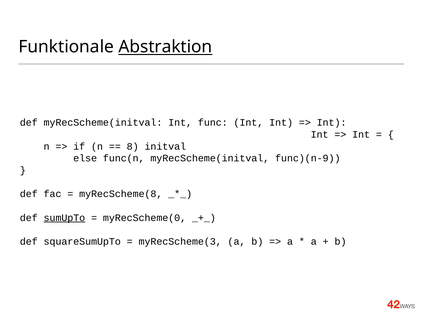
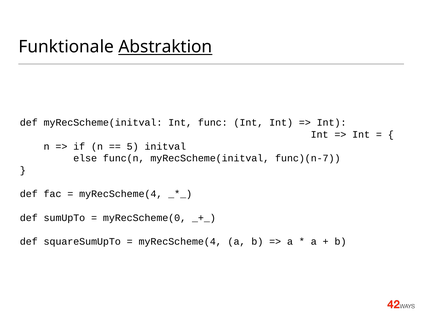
8: 8 -> 5 (133, 146)
func)(n-9: func)(n-9 -> func)(n-7 (308, 158)
myRecScheme(8: myRecScheme(8 -> myRecScheme(4 (121, 194)
sumUpTo underline: present -> none (64, 217)
myRecScheme(3: myRecScheme(3 -> myRecScheme(4 (180, 241)
